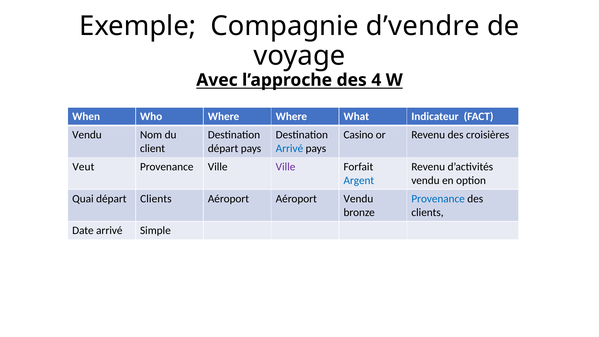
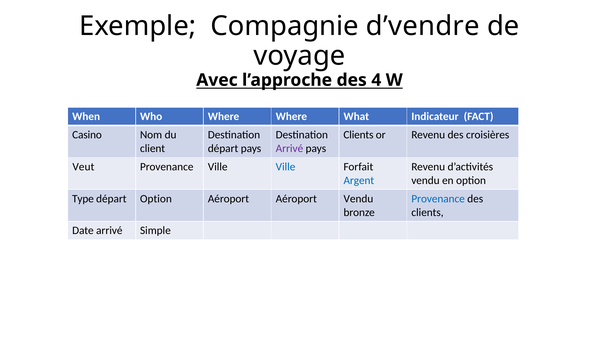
Vendu: Vendu -> Casino (87, 135)
Casino: Casino -> Clients (358, 135)
Arrivé colour: blue -> purple (289, 148)
Ville colour: purple -> blue (286, 167)
Quai: Quai -> Type (83, 199)
départ Clients: Clients -> Option (156, 199)
